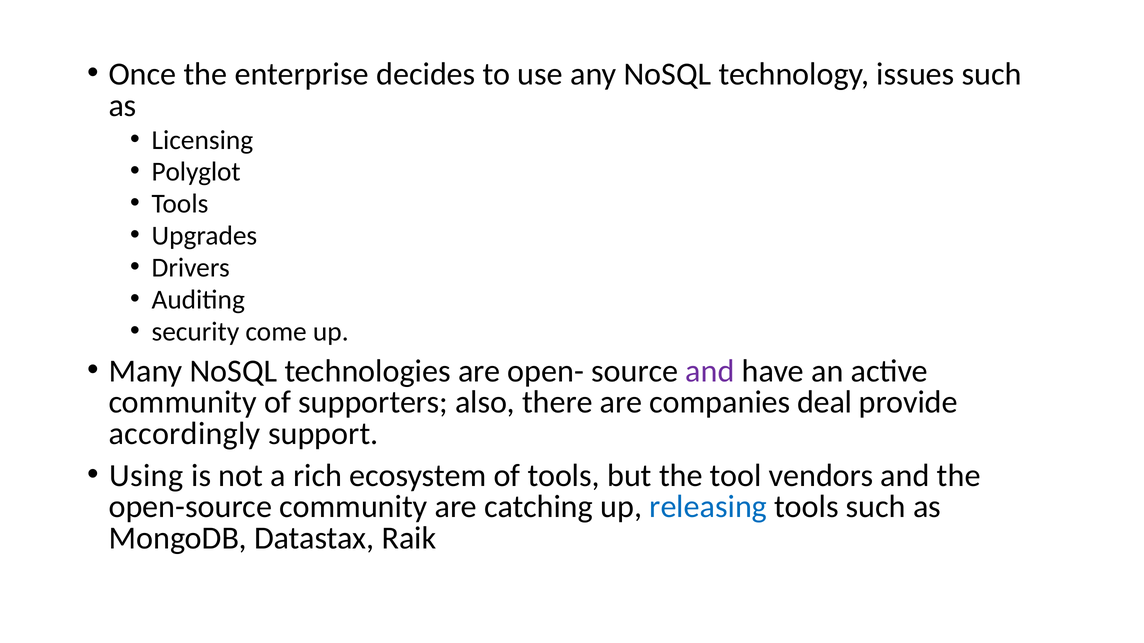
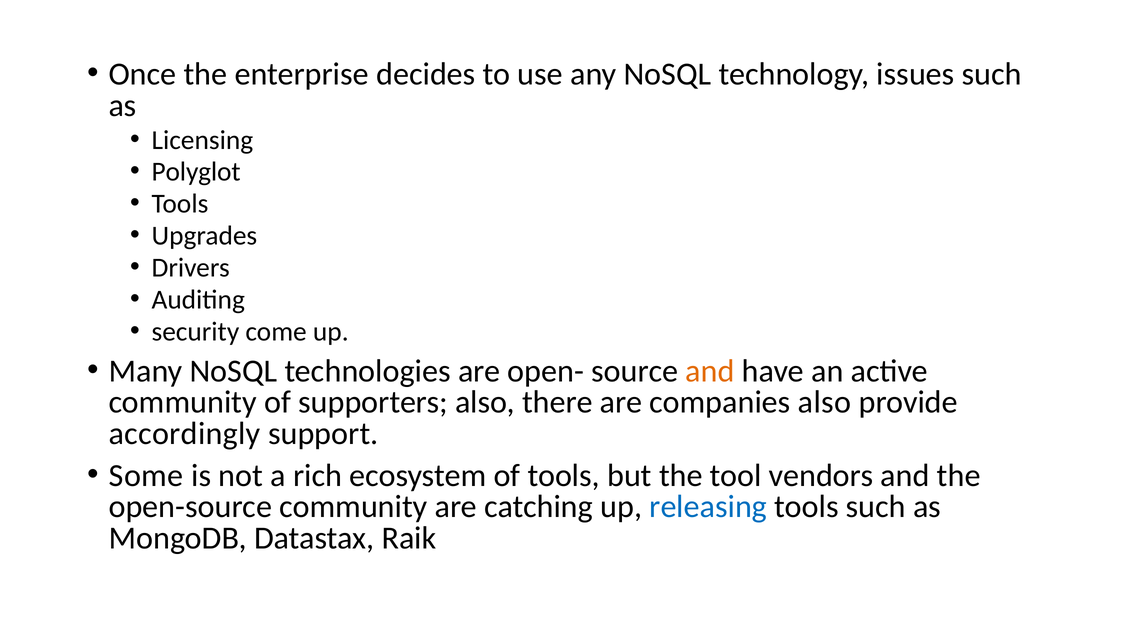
and colour: purple -> orange (710, 371)
companies deal: deal -> also (824, 403)
Using: Using -> Some (146, 476)
